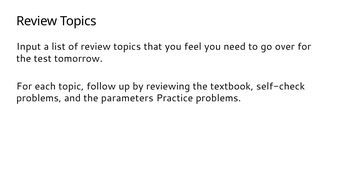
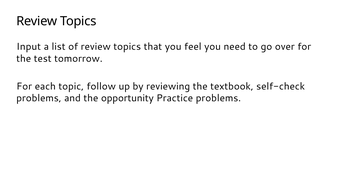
parameters: parameters -> opportunity (127, 98)
